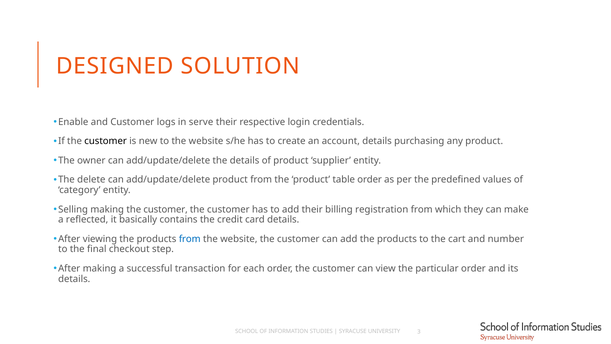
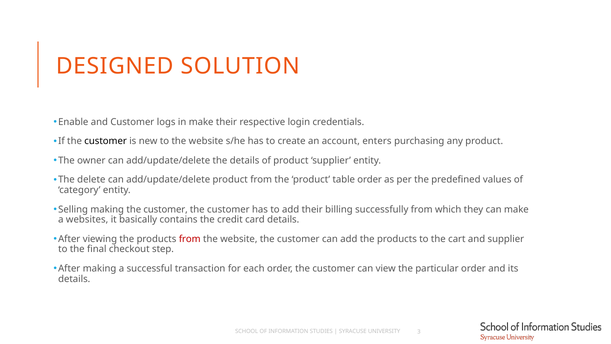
in serve: serve -> make (201, 122)
account details: details -> enters (377, 141)
registration: registration -> successfully (382, 209)
reflected: reflected -> websites (87, 220)
from colour: blue -> red (190, 239)
and number: number -> supplier (506, 239)
